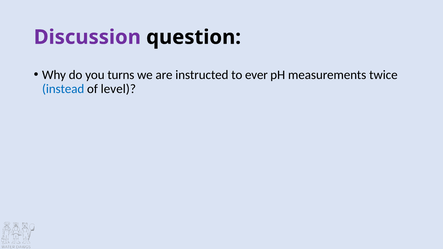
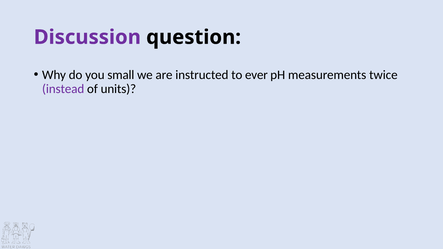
turns: turns -> small (121, 75)
instead colour: blue -> purple (63, 89)
level: level -> units (118, 89)
